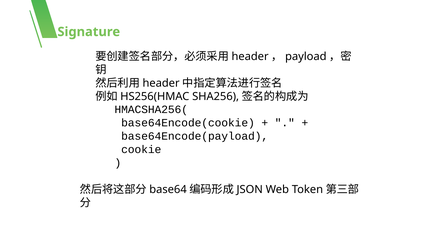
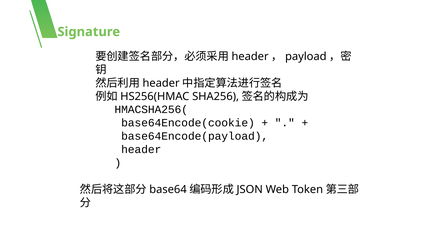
cookie: cookie -> header (141, 150)
